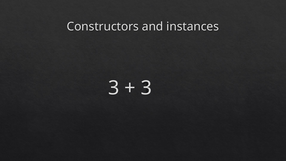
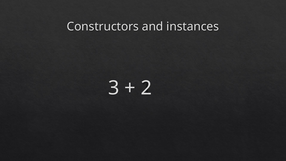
3: 3 -> 2 (146, 88)
